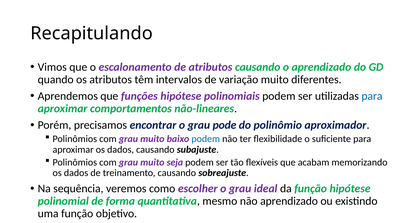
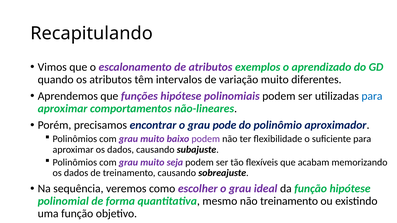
atributos causando: causando -> exemplos (258, 67)
podem colour: blue -> purple (206, 139)
não aprendizado: aprendizado -> treinamento (289, 201)
